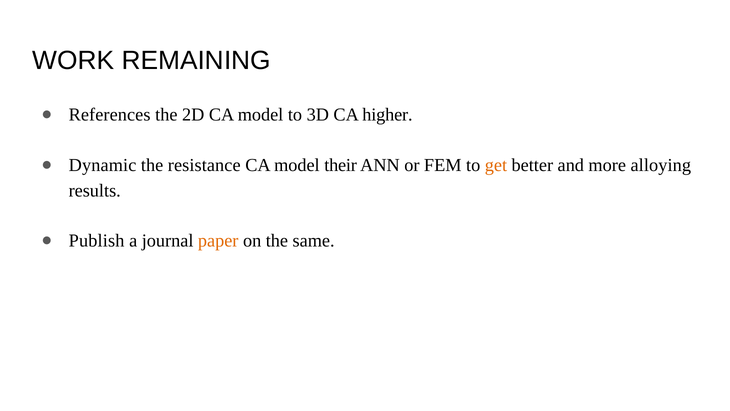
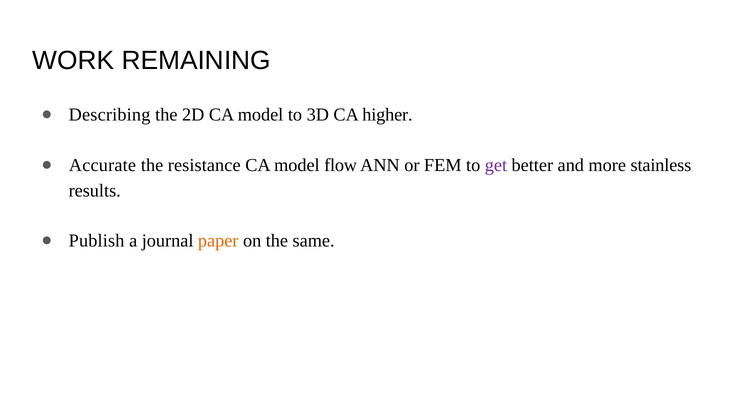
References: References -> Describing (110, 115)
Dynamic: Dynamic -> Accurate (103, 165)
their: their -> flow (341, 165)
get colour: orange -> purple (496, 165)
alloying: alloying -> stainless (661, 165)
